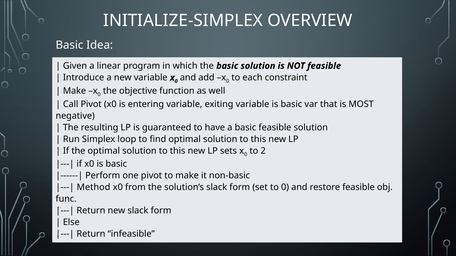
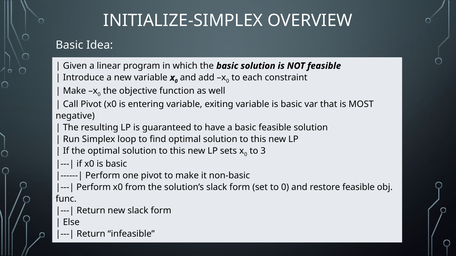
2: 2 -> 3 (263, 151)
Method: Method -> Perform (94, 188)
